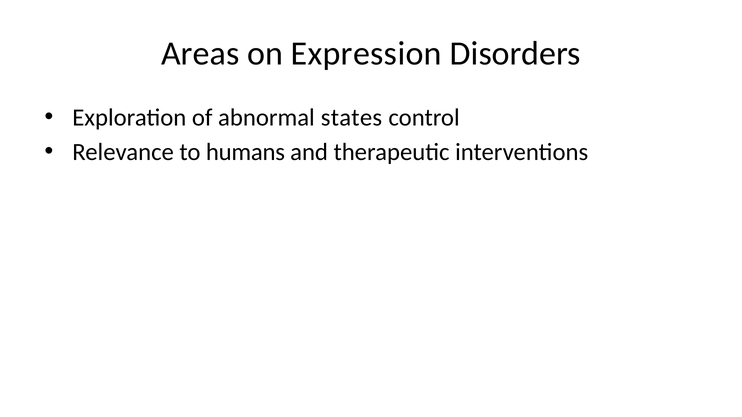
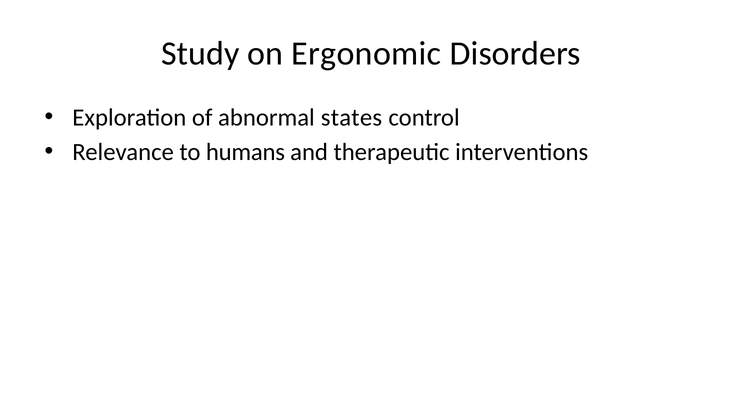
Areas: Areas -> Study (200, 54)
Expression: Expression -> Ergonomic (366, 54)
